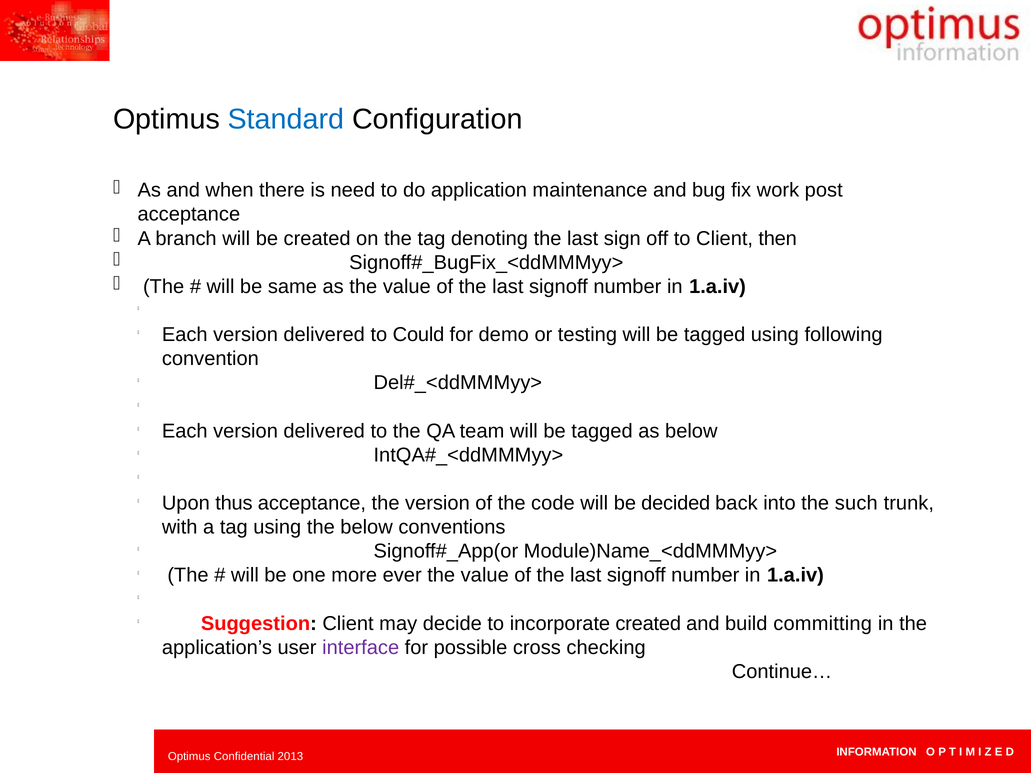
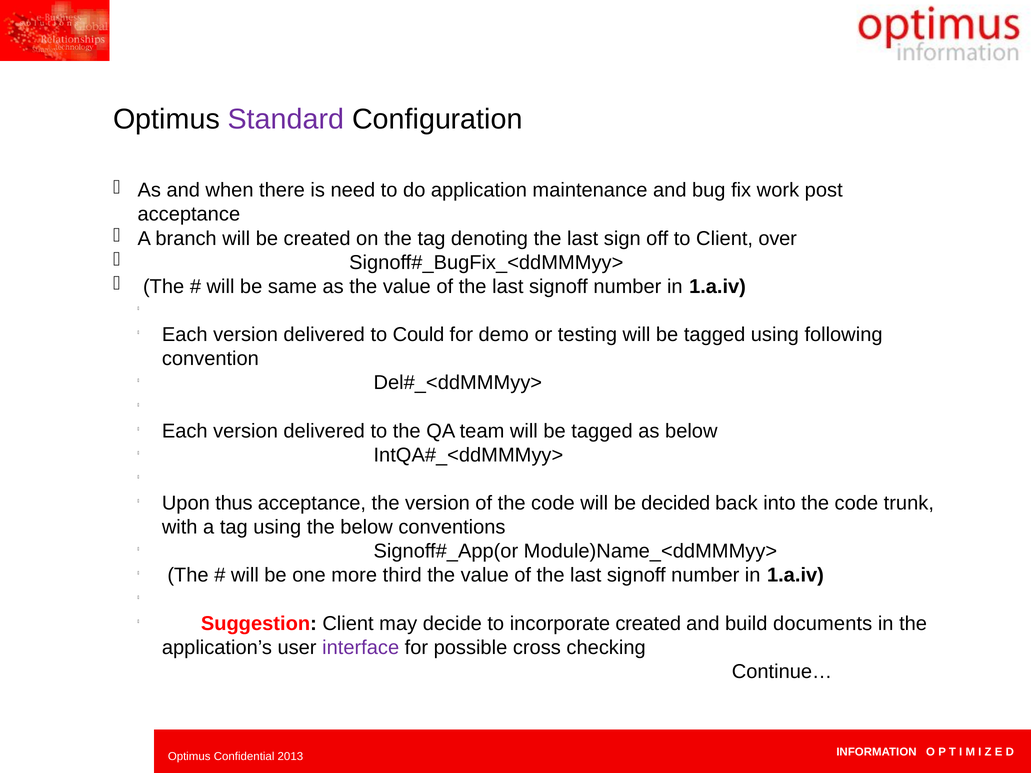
Standard colour: blue -> purple (286, 119)
then: then -> over (778, 238)
into the such: such -> code (856, 503)
ever: ever -> third (402, 575)
committing: committing -> documents (823, 624)
